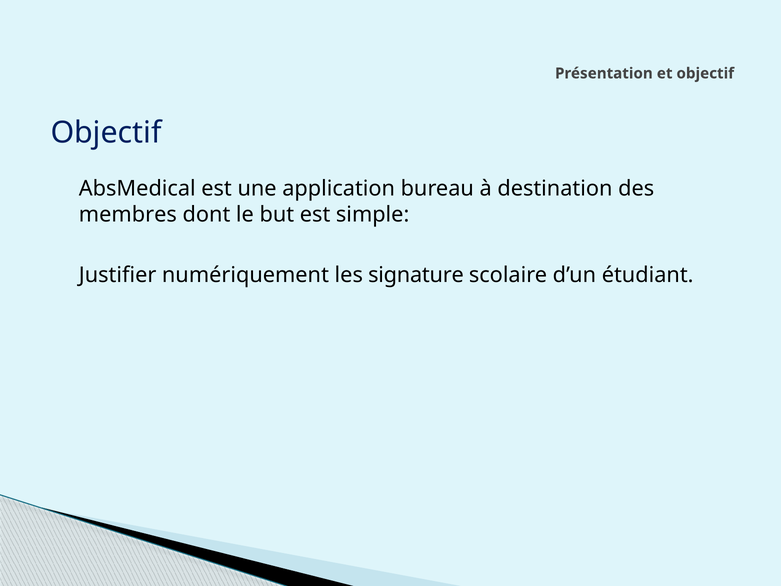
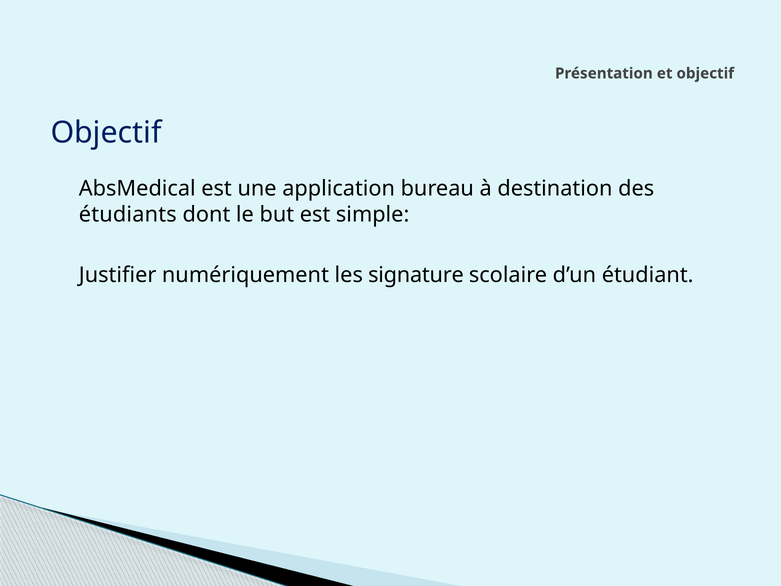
membres: membres -> étudiants (128, 214)
